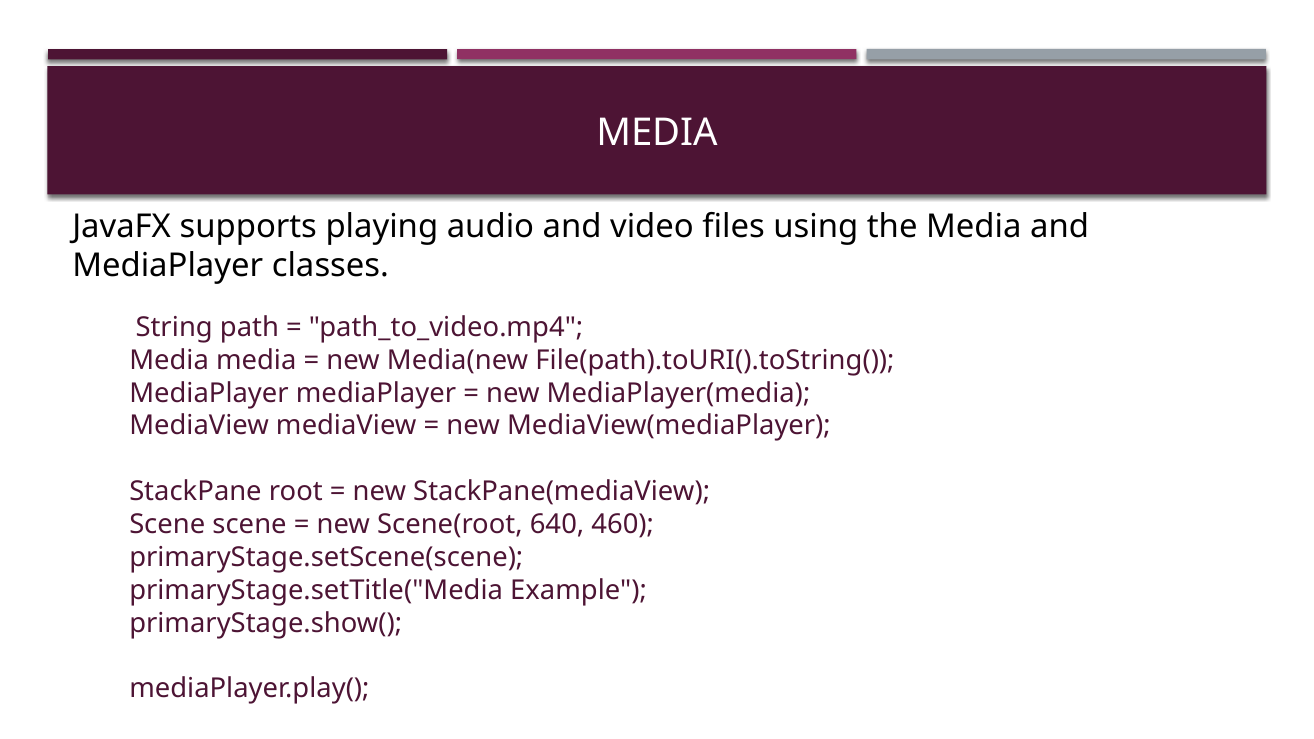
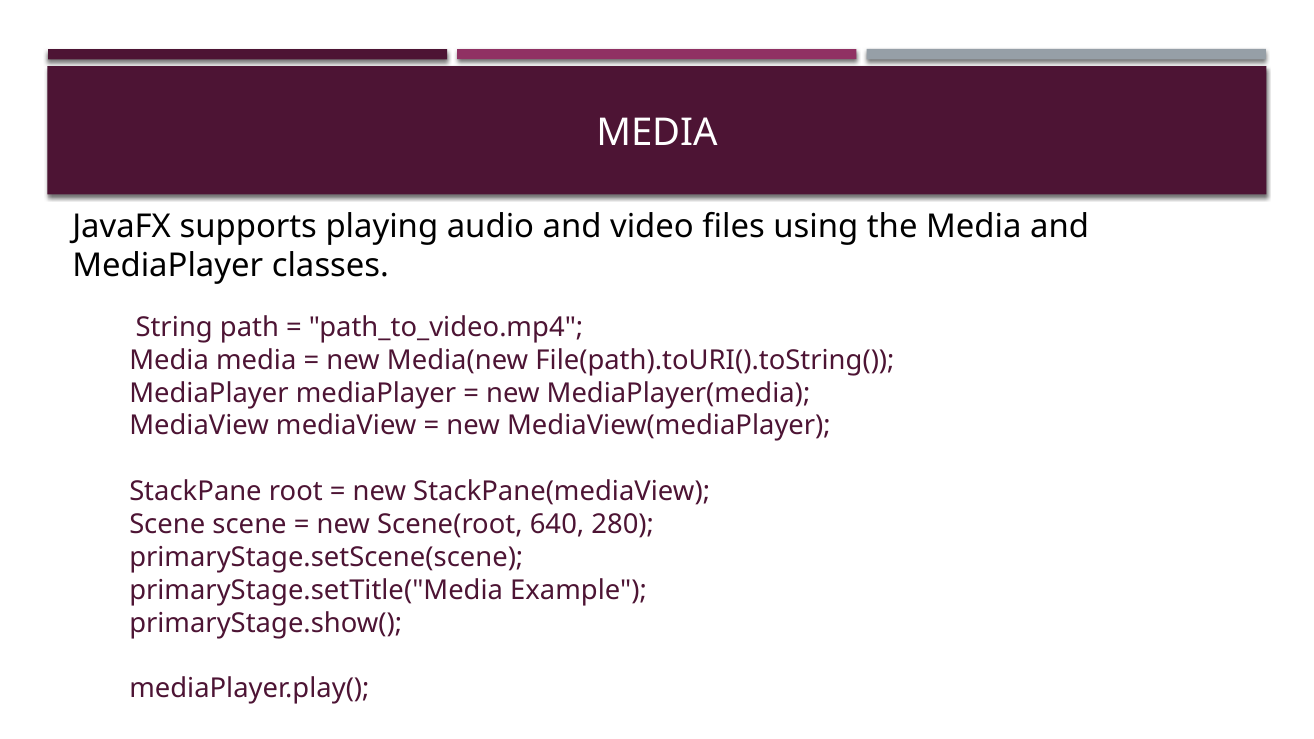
460: 460 -> 280 (623, 525)
